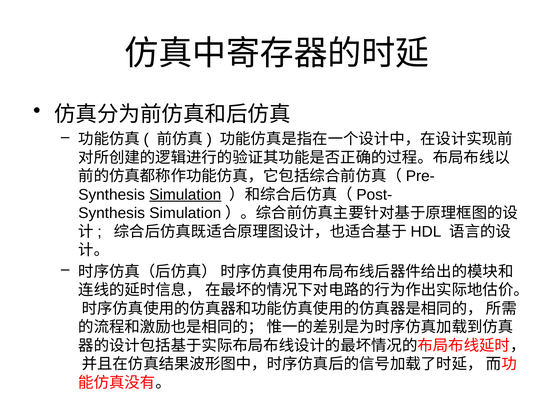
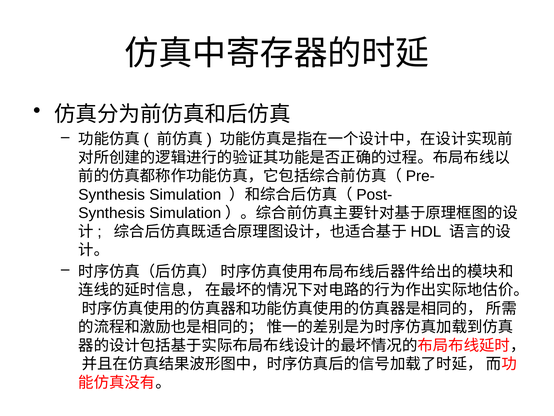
Simulation underline: present -> none (185, 194)
